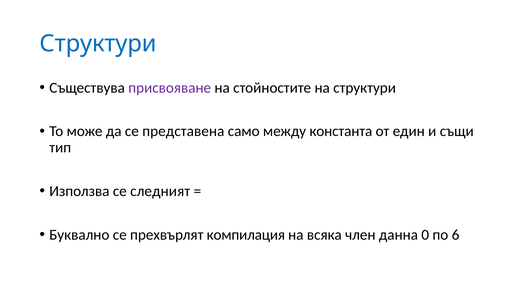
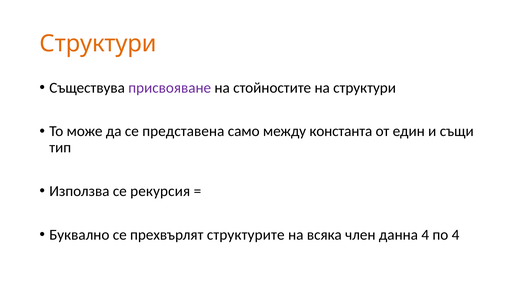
Структури colour: blue -> orange (98, 44)
следният: следният -> рекурсия (160, 191)
компилация: компилация -> структурите (246, 235)
данна 0: 0 -> 4 (425, 235)
по 6: 6 -> 4 (456, 235)
